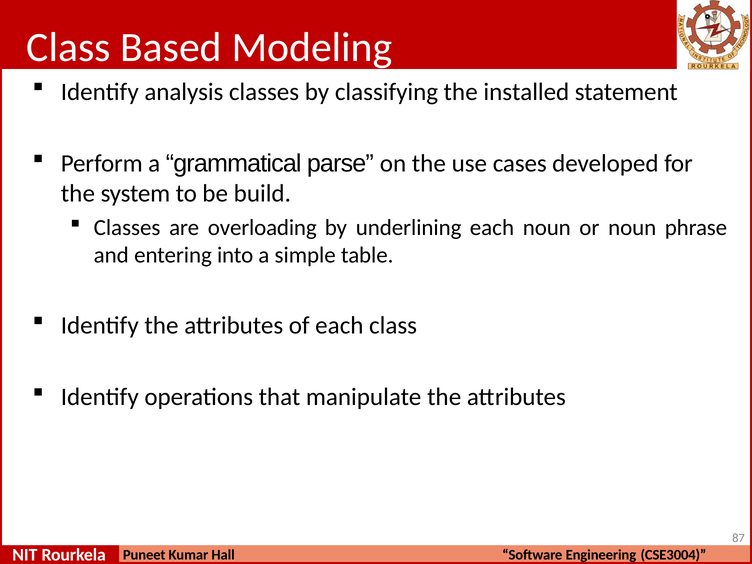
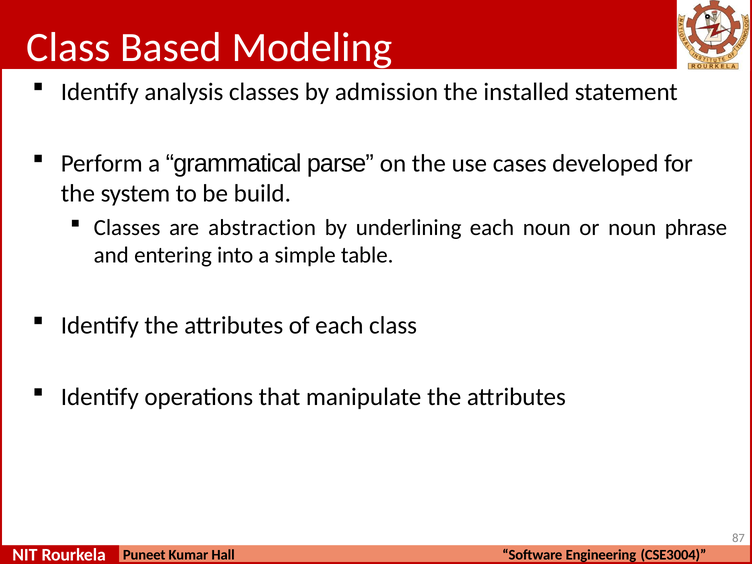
classifying: classifying -> admission (386, 92)
overloading: overloading -> abstraction (262, 228)
